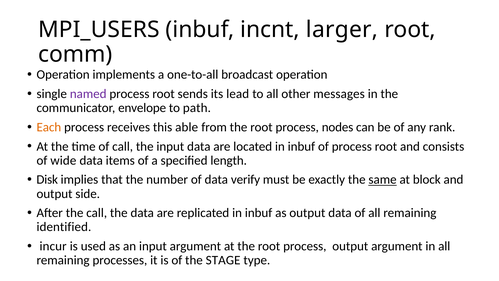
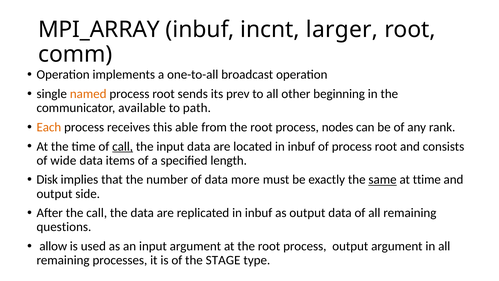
MPI_USERS: MPI_USERS -> MPI_ARRAY (99, 30)
named colour: purple -> orange (88, 94)
lead: lead -> prev (238, 94)
messages: messages -> beginning (339, 94)
envelope: envelope -> available (142, 108)
call underline: none -> present (123, 146)
verify: verify -> more (245, 179)
block: block -> ttime (427, 179)
identified: identified -> questions (64, 227)
incur: incur -> allow (53, 246)
